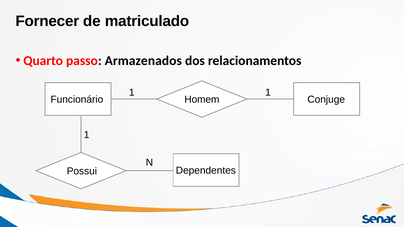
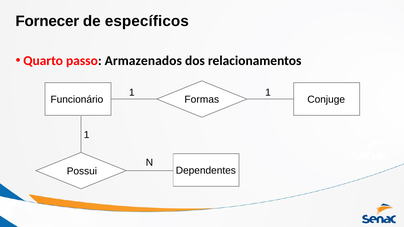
matriculado: matriculado -> específicos (147, 21)
Homem: Homem -> Formas (202, 100)
